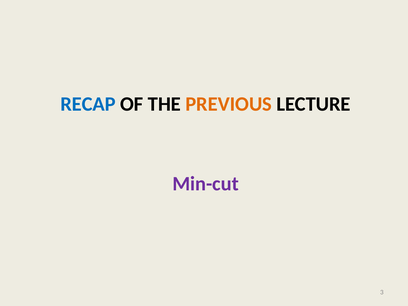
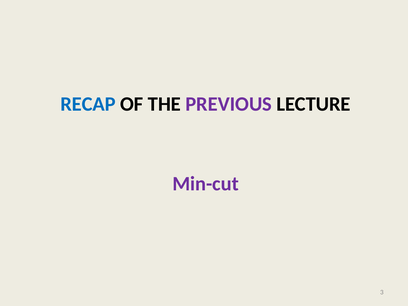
PREVIOUS colour: orange -> purple (229, 104)
